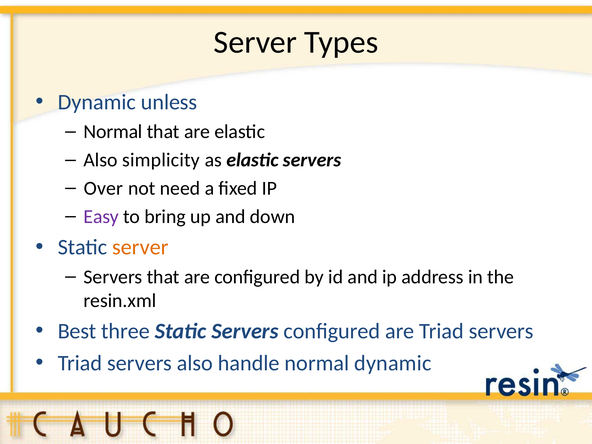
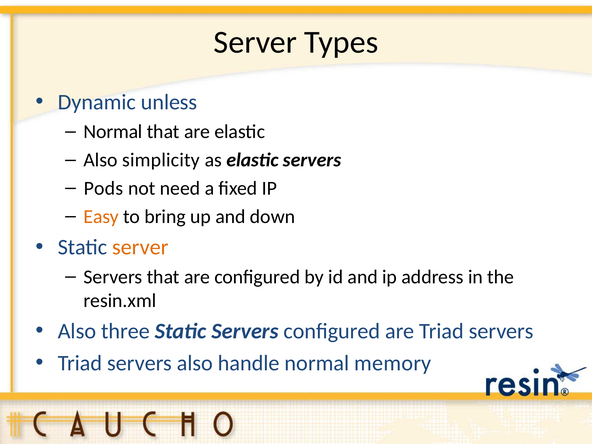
Over: Over -> Pods (104, 188)
Easy colour: purple -> orange (101, 217)
Best: Best -> Also (77, 331)
normal dynamic: dynamic -> memory (393, 363)
